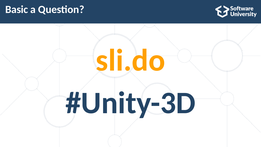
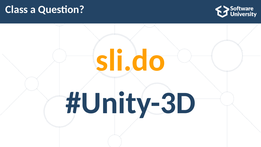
Basic: Basic -> Class (17, 9)
